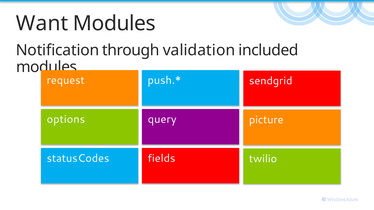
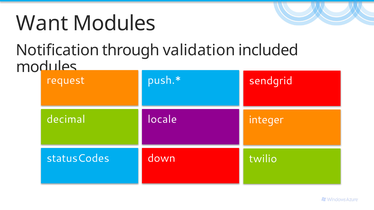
options: options -> decimal (66, 120)
query: query -> locale (162, 120)
picture: picture -> integer (266, 120)
fields: fields -> down (162, 159)
